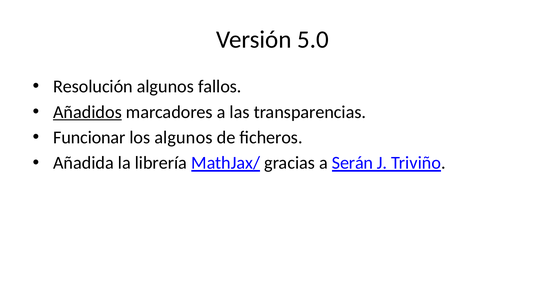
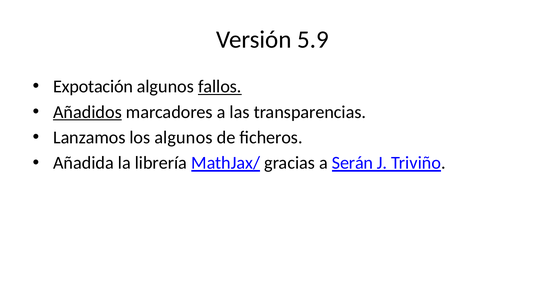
5.0: 5.0 -> 5.9 (313, 40)
Resolución: Resolución -> Expotación (93, 86)
fallos underline: none -> present (220, 86)
Funcionar: Funcionar -> Lanzamos (89, 137)
